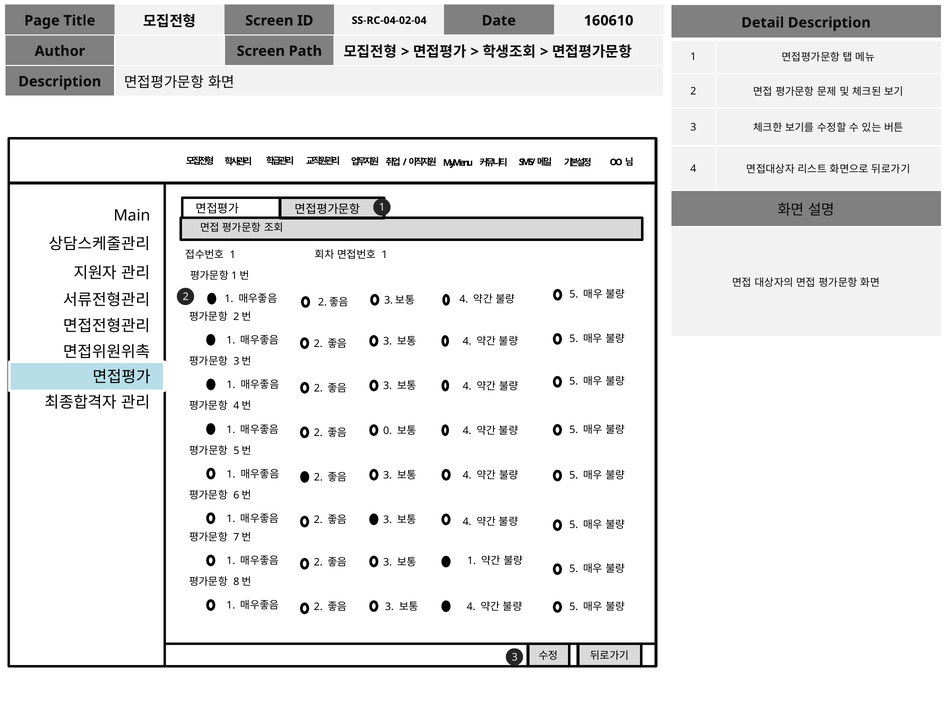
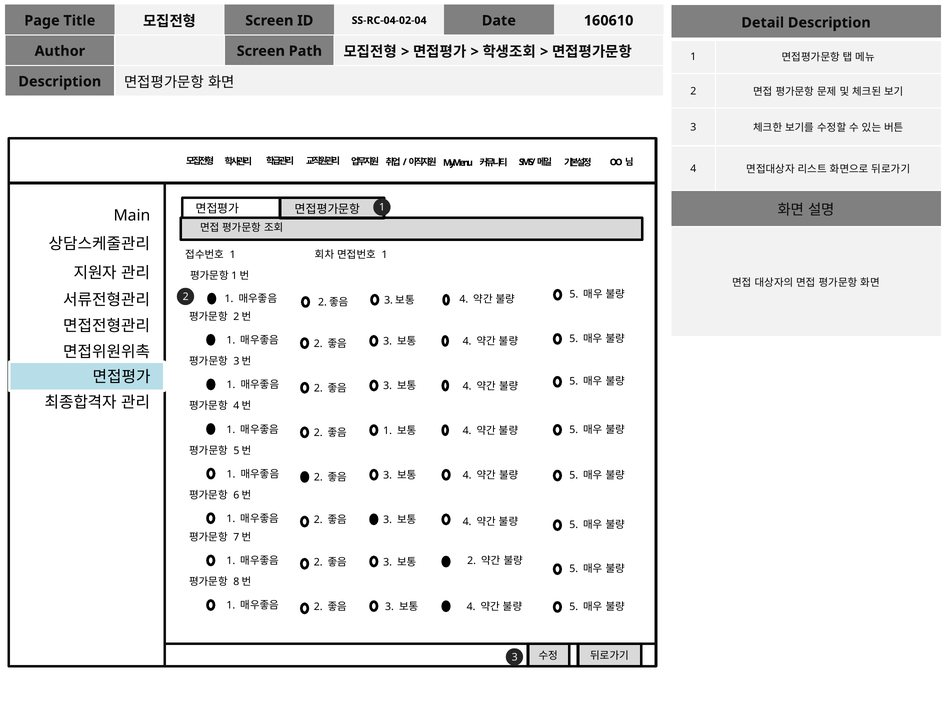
0: 0 -> 1 (388, 431)
1: 1 -> 2 (472, 562)
